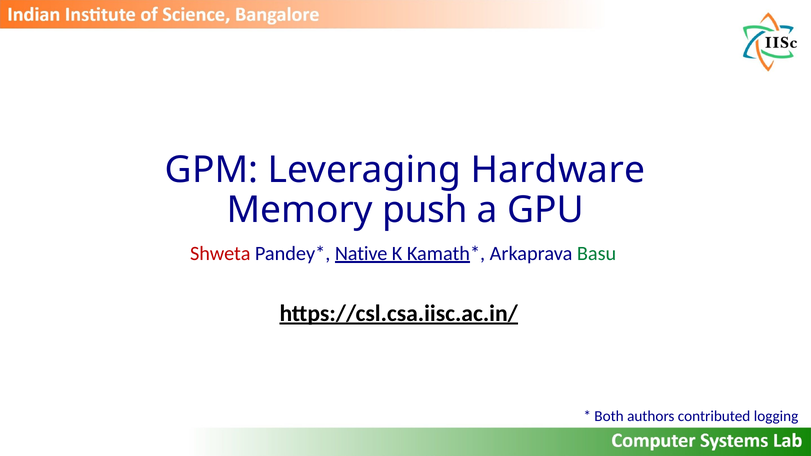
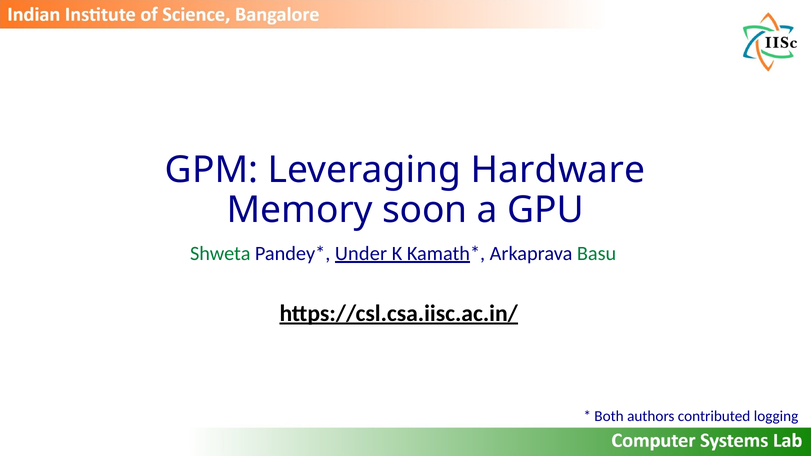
push: push -> soon (425, 210)
Shweta colour: red -> green (220, 253)
Native: Native -> Under (361, 253)
